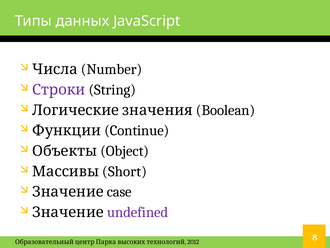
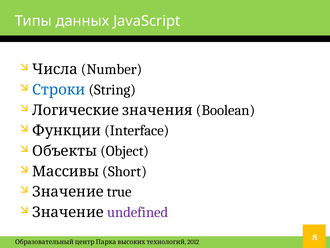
Строки colour: purple -> blue (59, 90)
Continue: Continue -> Interface (140, 130)
case: case -> true (119, 191)
